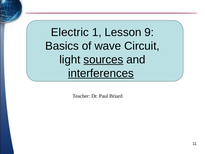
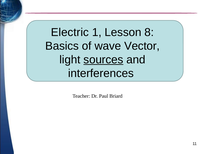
9: 9 -> 8 (149, 32)
Circuit: Circuit -> Vector (142, 46)
interferences underline: present -> none (101, 73)
